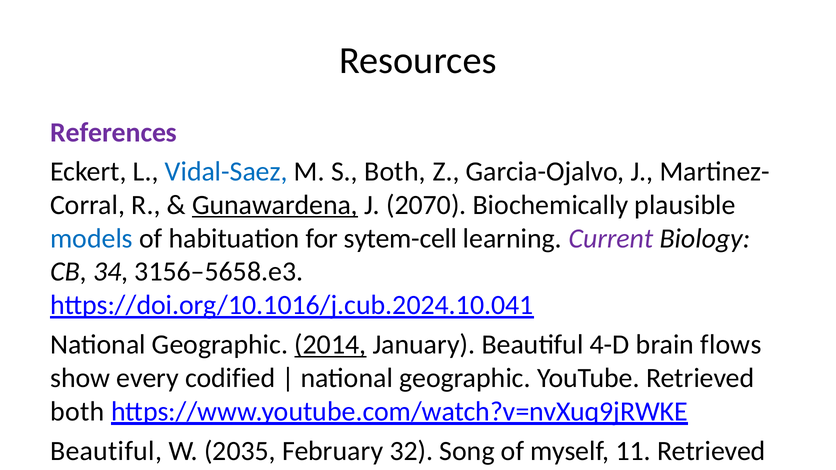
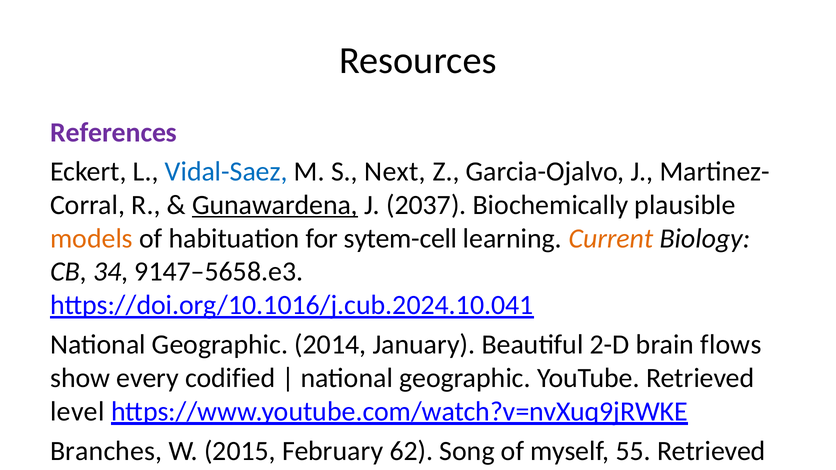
S Both: Both -> Next (395, 172)
2070: 2070 -> 2037 (426, 205)
models colour: blue -> orange (91, 238)
Current colour: purple -> orange (611, 238)
3156–5658.e3: 3156–5658.e3 -> 9147–5658.e3 (219, 272)
2014 underline: present -> none (330, 345)
4-D: 4-D -> 2-D (610, 345)
both: both -> level (77, 412)
Beautiful: Beautiful -> Branches (106, 451)
2035: 2035 -> 2015 (240, 451)
32: 32 -> 62 (411, 451)
11: 11 -> 55 (633, 451)
